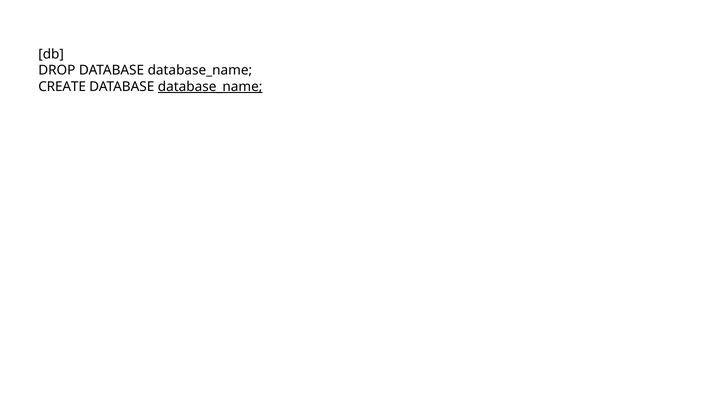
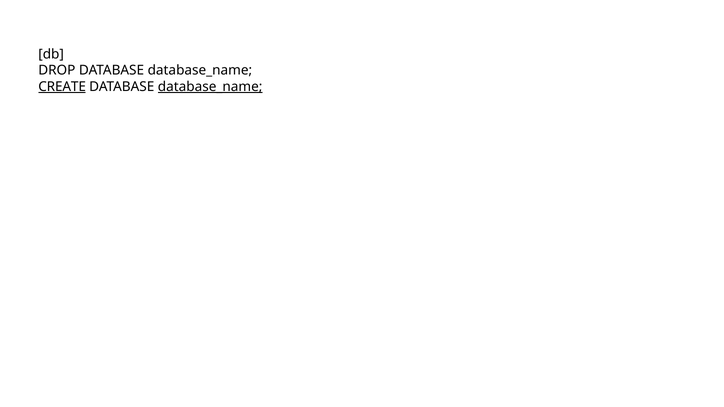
CREATE underline: none -> present (62, 87)
